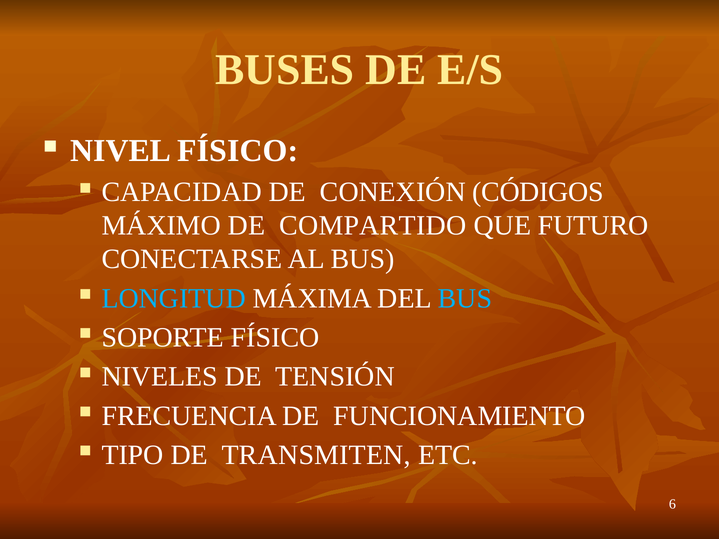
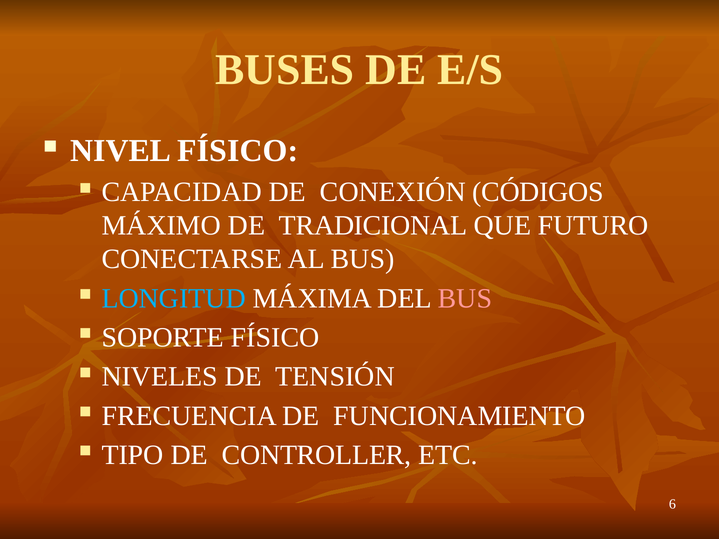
COMPARTIDO: COMPARTIDO -> TRADICIONAL (373, 226)
BUS colour: light blue -> pink (465, 298)
TRANSMITEN: TRANSMITEN -> CONTROLLER (316, 455)
